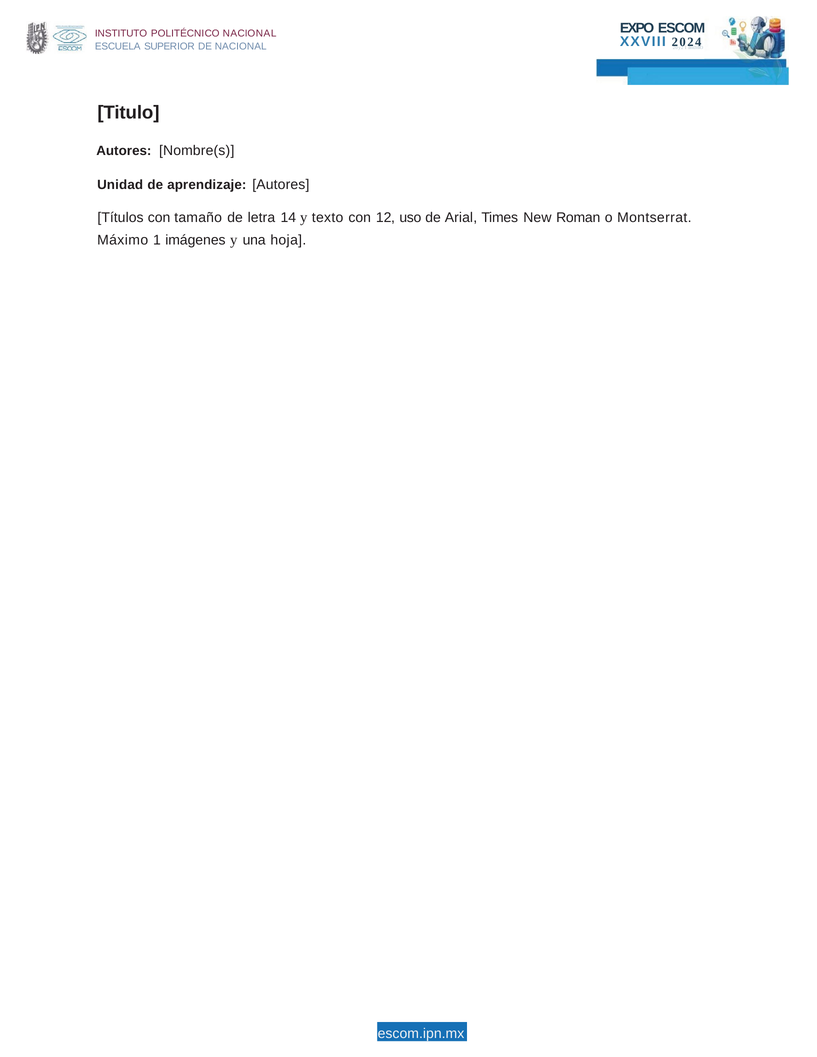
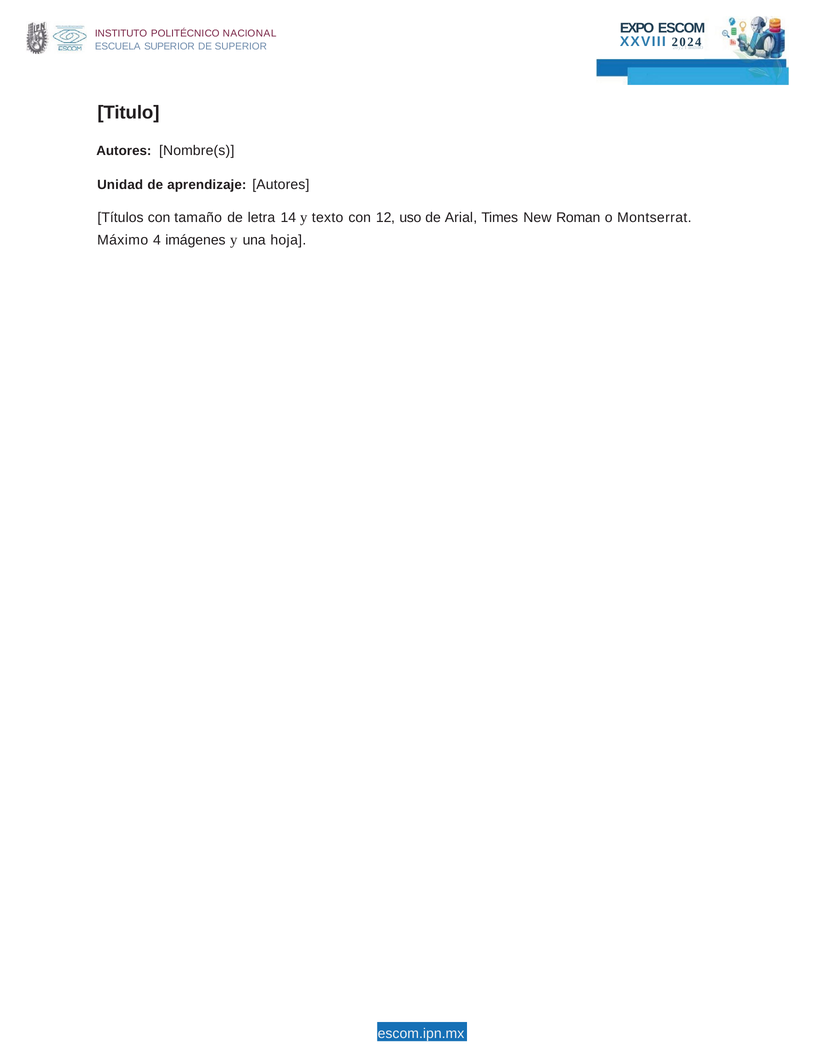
DE NACIONAL: NACIONAL -> SUPERIOR (241, 47)
1: 1 -> 4 (157, 240)
